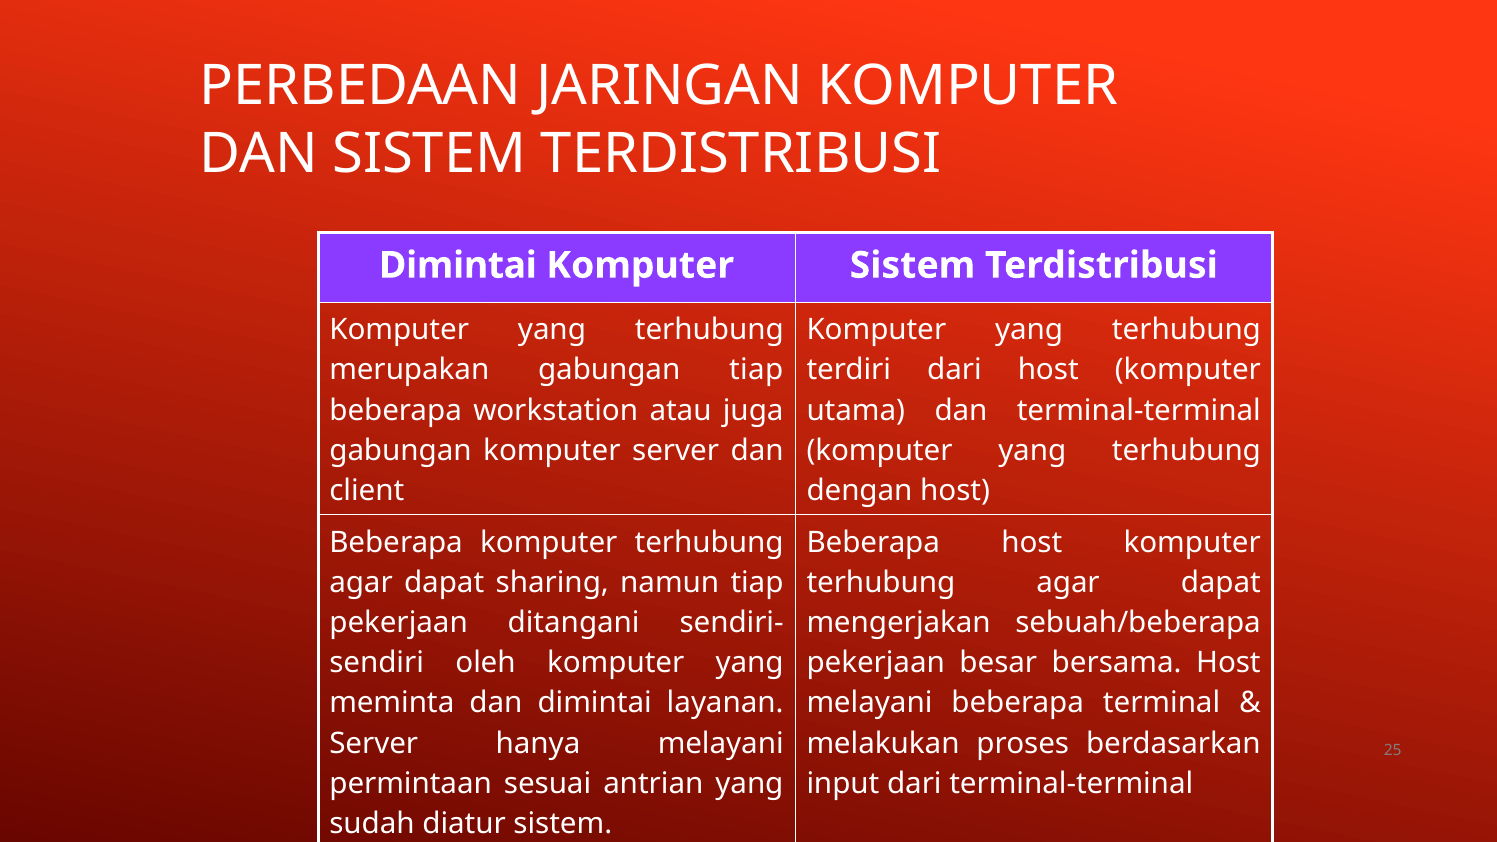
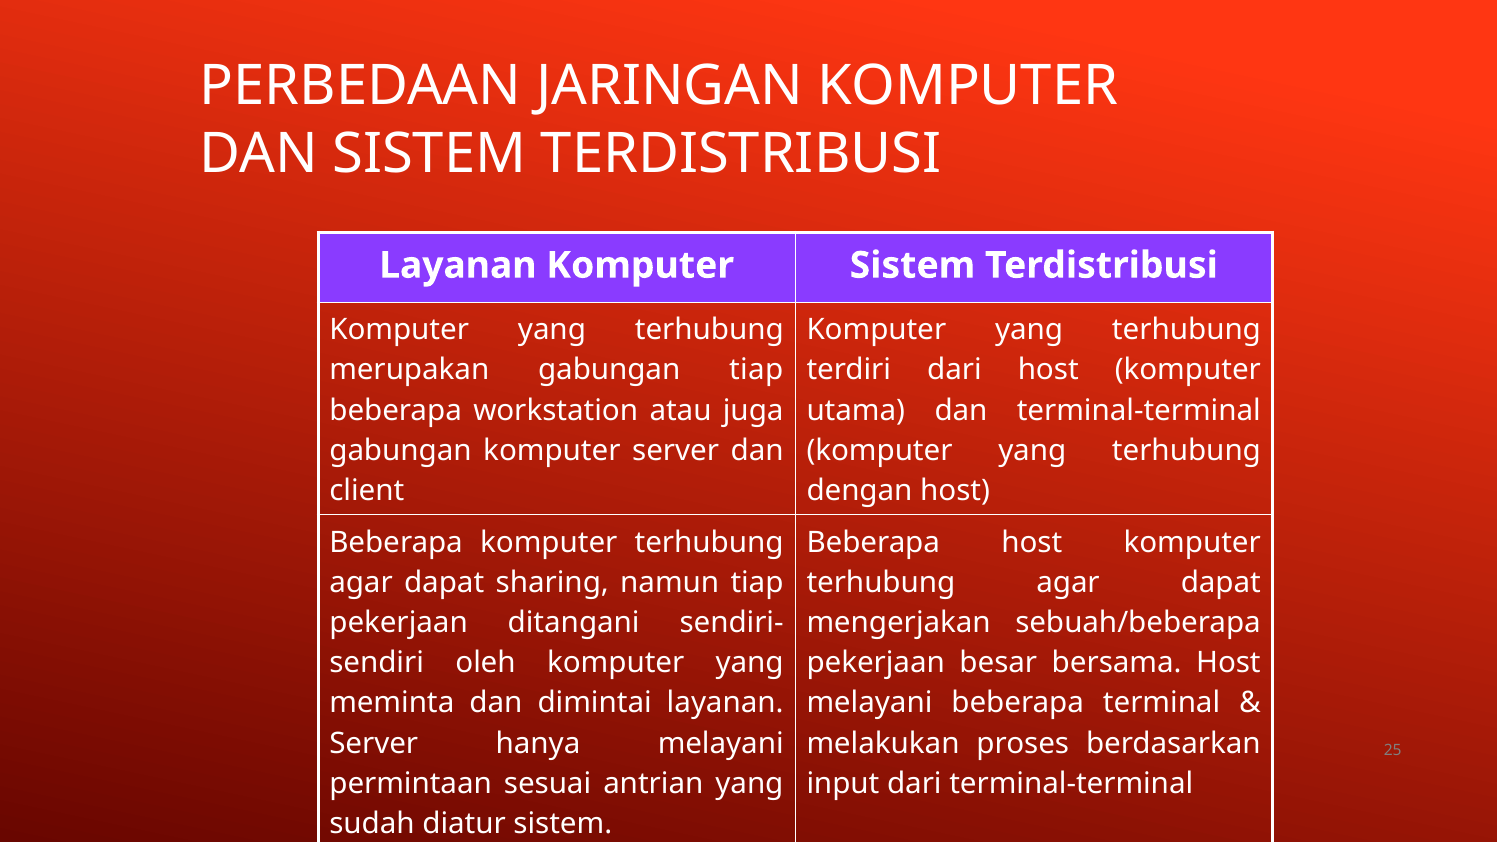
Dimintai: Dimintai -> Layanan (458, 265)
